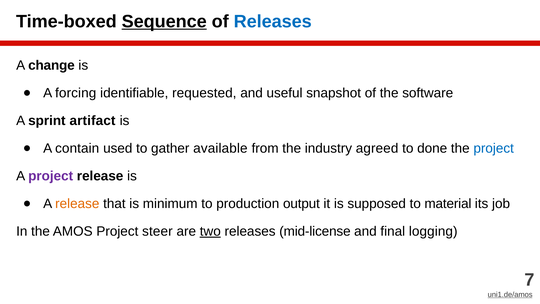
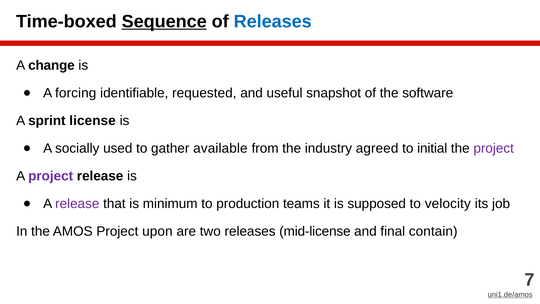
artifact: artifact -> license (93, 121)
contain: contain -> socially (77, 148)
done: done -> initial (432, 148)
project colour: blue -> purple (494, 148)
release colour: orange -> purple (77, 204)
output: output -> teams (301, 204)
material: material -> velocity (448, 204)
steer: steer -> upon (157, 231)
two underline: present -> none (210, 231)
logging: logging -> contain (433, 231)
